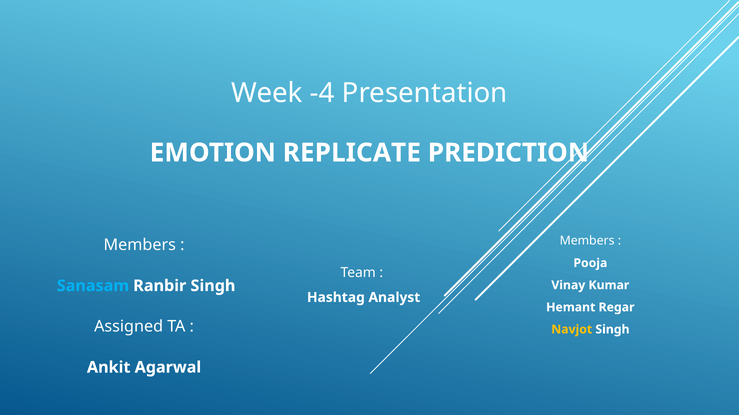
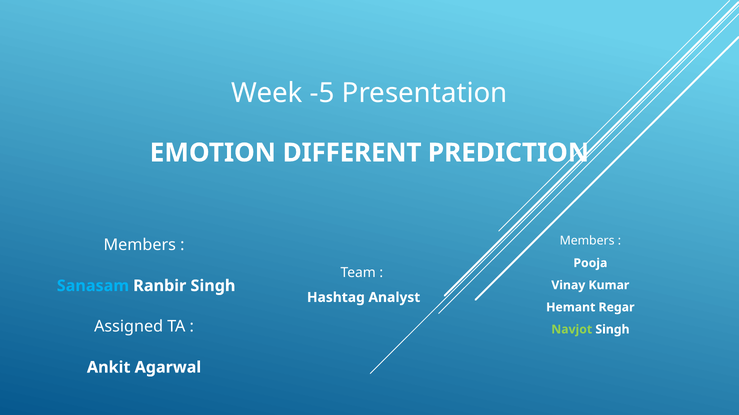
-4: -4 -> -5 (322, 93)
REPLICATE: REPLICATE -> DIFFERENT (352, 153)
Navjot colour: yellow -> light green (572, 330)
